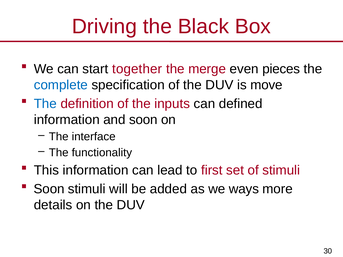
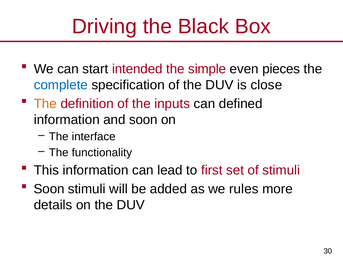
together: together -> intended (137, 69)
merge: merge -> simple (207, 69)
move: move -> close (266, 85)
The colour: blue -> orange (45, 104)
ways: ways -> rules (244, 189)
